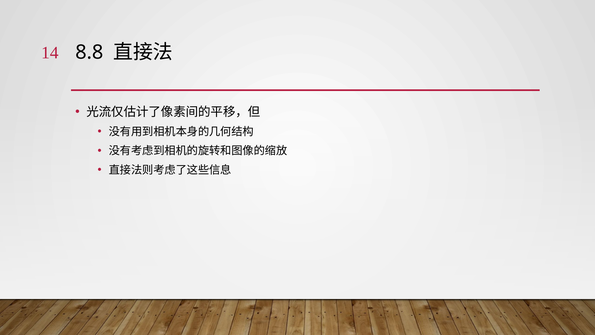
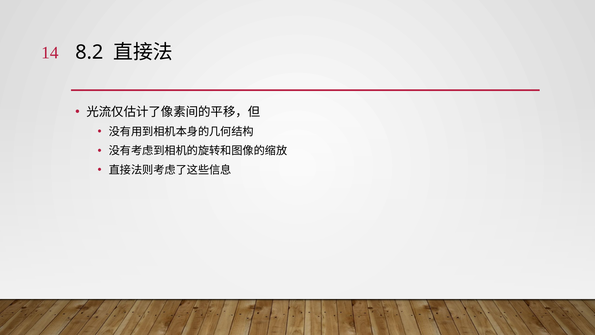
8.8: 8.8 -> 8.2 (89, 52)
